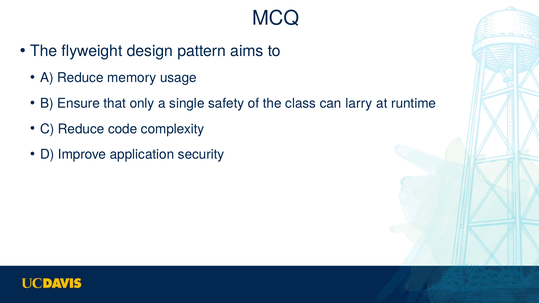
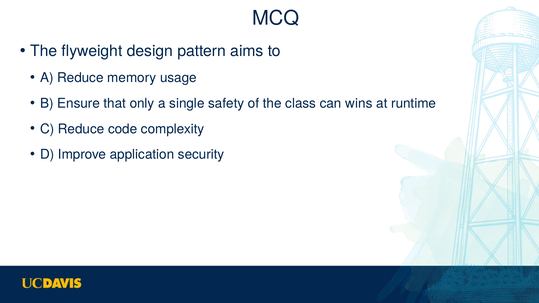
larry: larry -> wins (359, 103)
